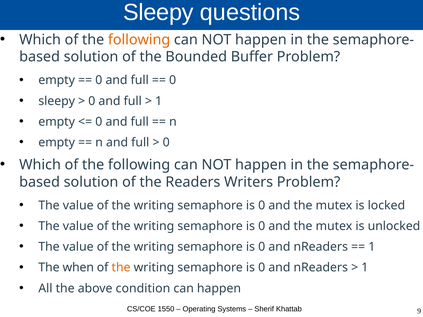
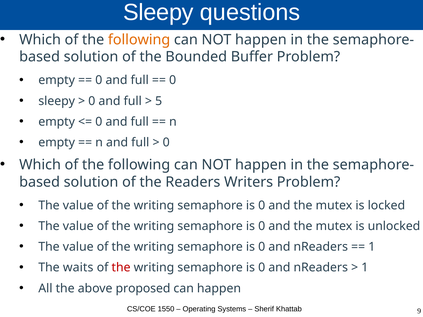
1: 1 -> 5 (159, 101)
when: when -> waits (78, 268)
the colour: orange -> red (121, 268)
condition: condition -> proposed (143, 289)
